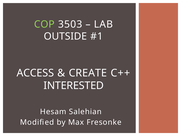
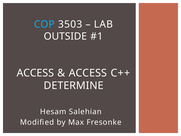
COP colour: light green -> light blue (44, 24)
CREATE: CREATE -> ACCESS (88, 73)
INTERESTED: INTERESTED -> DETERMINE (74, 85)
